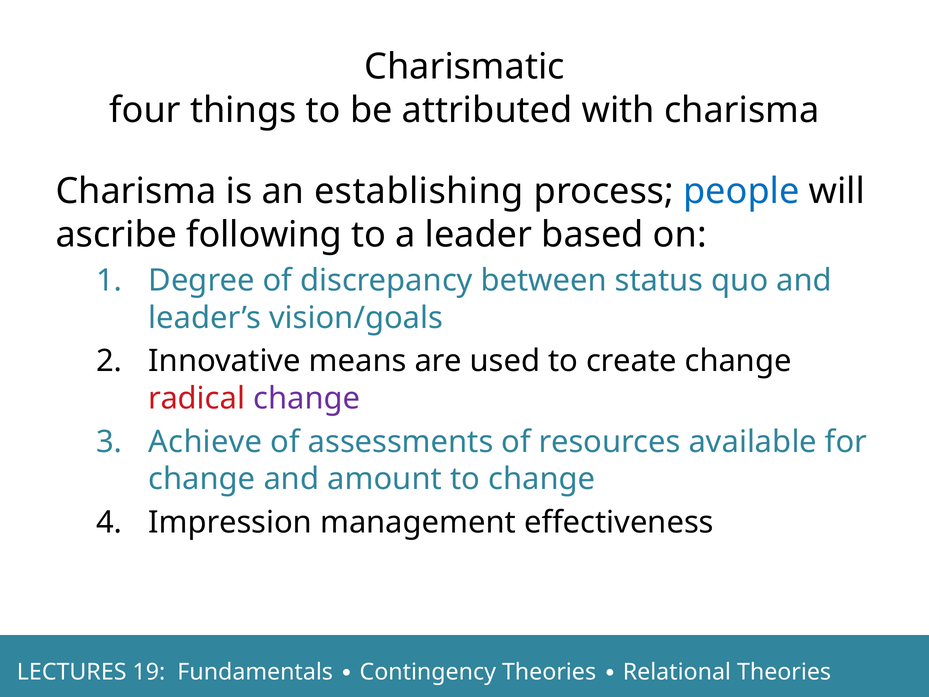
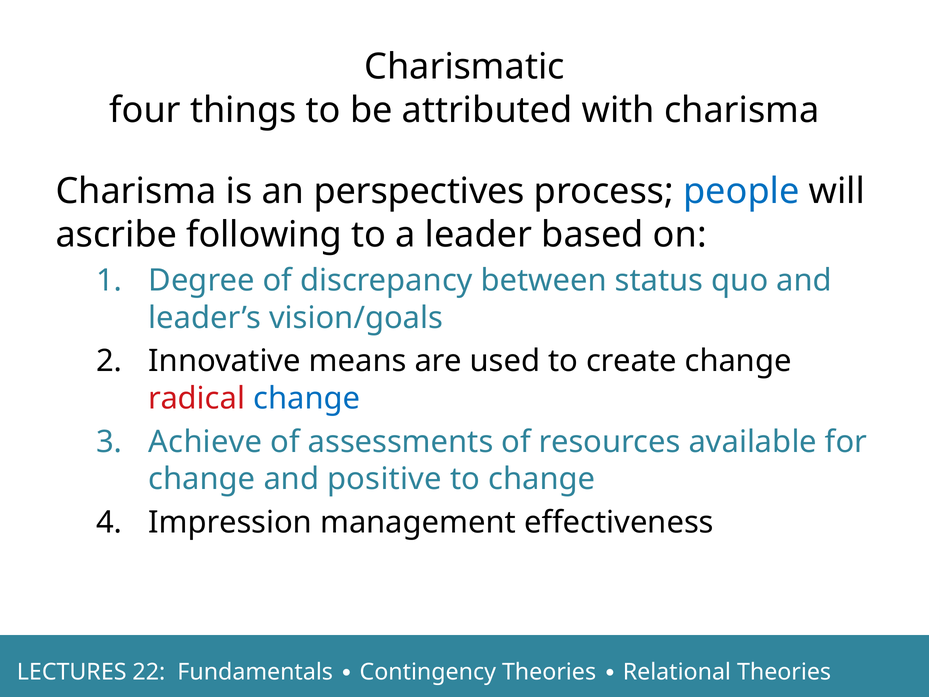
establishing: establishing -> perspectives (419, 191)
change colour: purple -> blue (307, 398)
amount: amount -> positive (385, 479)
19: 19 -> 22 (149, 672)
